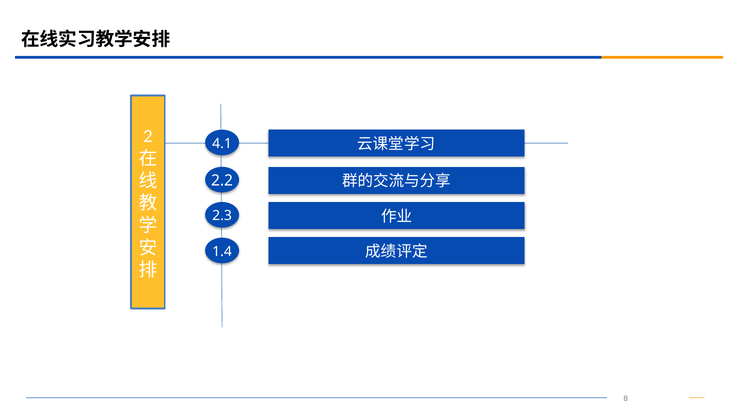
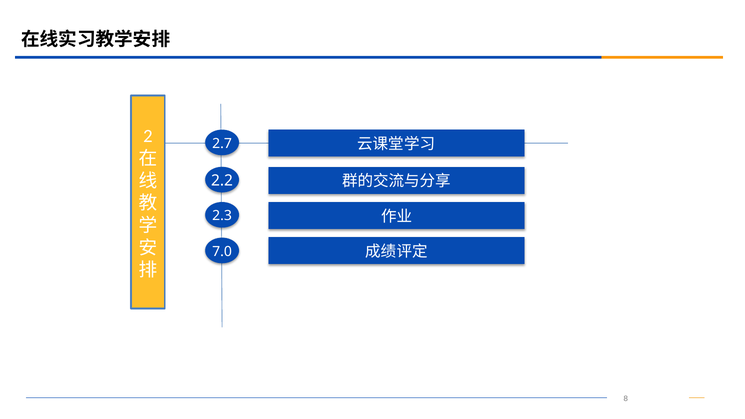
4.1: 4.1 -> 2.7 (222, 143)
1.4: 1.4 -> 7.0 (222, 251)
